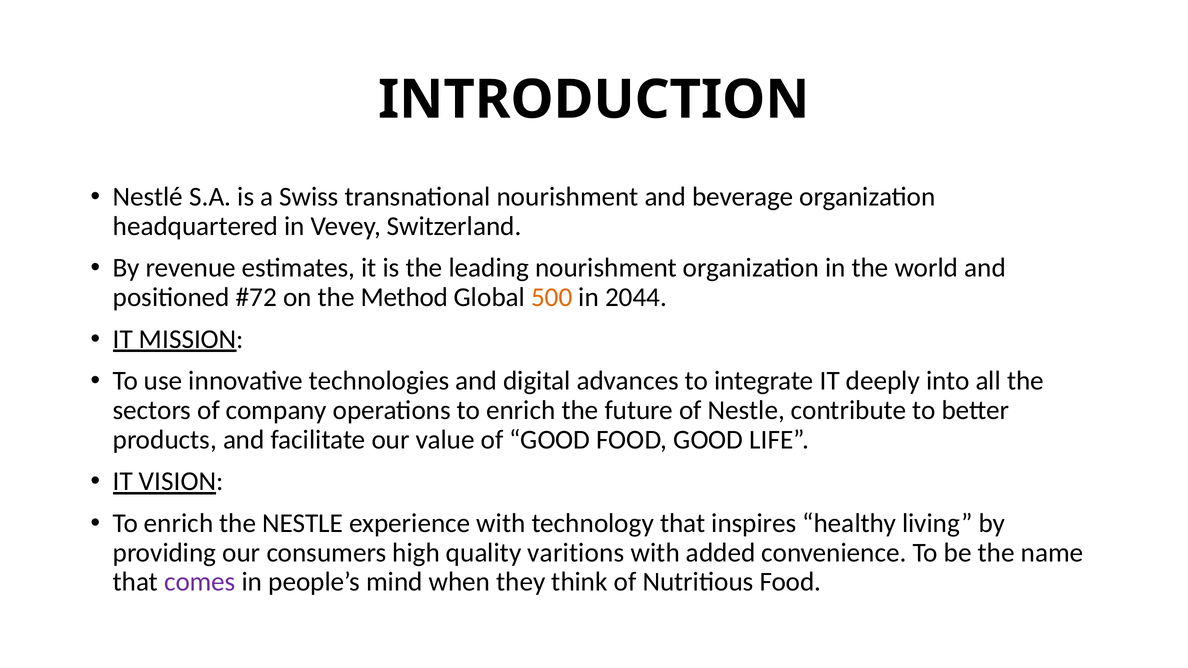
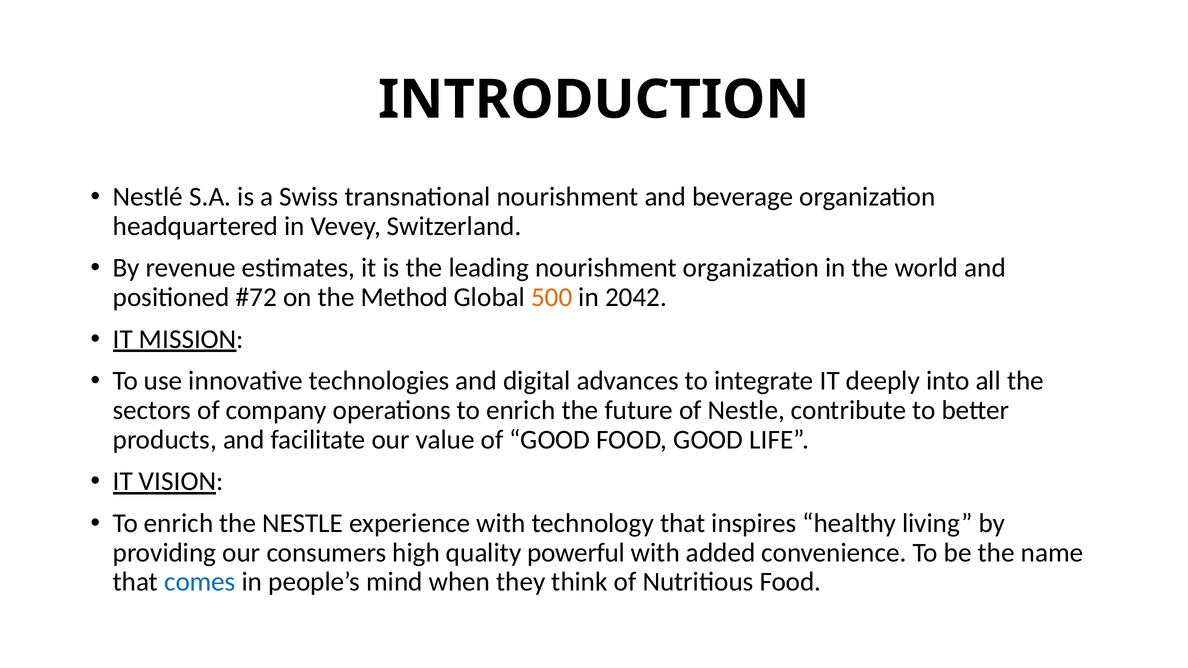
2044: 2044 -> 2042 (636, 297)
varitions: varitions -> powerful (576, 553)
comes colour: purple -> blue (200, 582)
